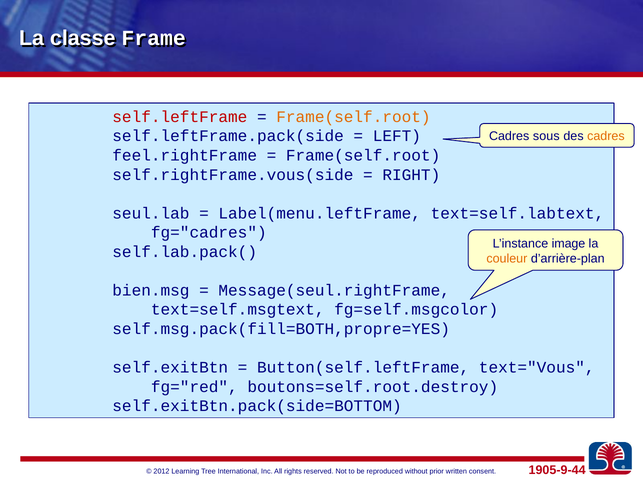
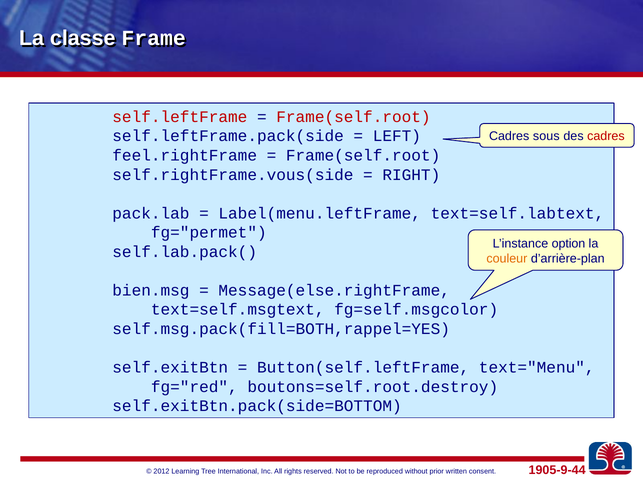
Frame(self.root colour: orange -> red (353, 117)
cadres colour: orange -> red (606, 136)
seul.lab: seul.lab -> pack.lab (151, 213)
fg="cadres: fg="cadres -> fg="permet (209, 233)
image: image -> option (568, 244)
Message(seul.rightFrame: Message(seul.rightFrame -> Message(else.rightFrame (334, 291)
self.msg.pack(fill=BOTH,propre=YES: self.msg.pack(fill=BOTH,propre=YES -> self.msg.pack(fill=BOTH,rappel=YES (281, 329)
text="Vous: text="Vous -> text="Menu (537, 368)
